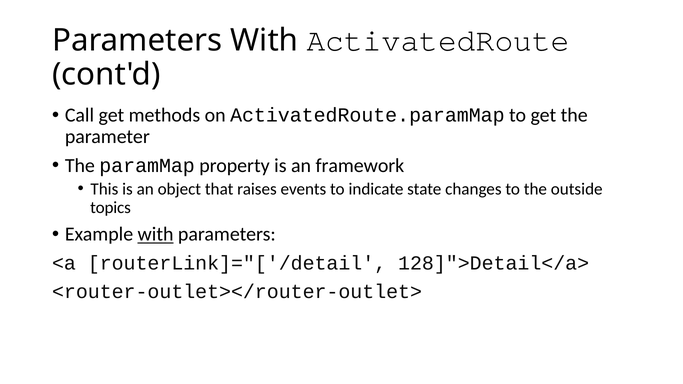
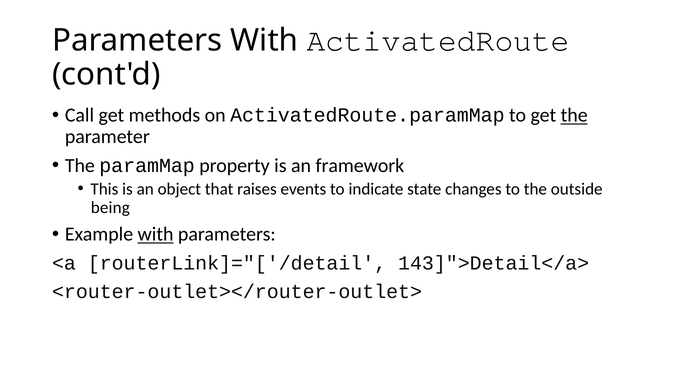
the underline: none -> present (574, 115)
topics: topics -> being (110, 207)
128]">Detail</a>: 128]">Detail</a> -> 143]">Detail</a> (494, 263)
